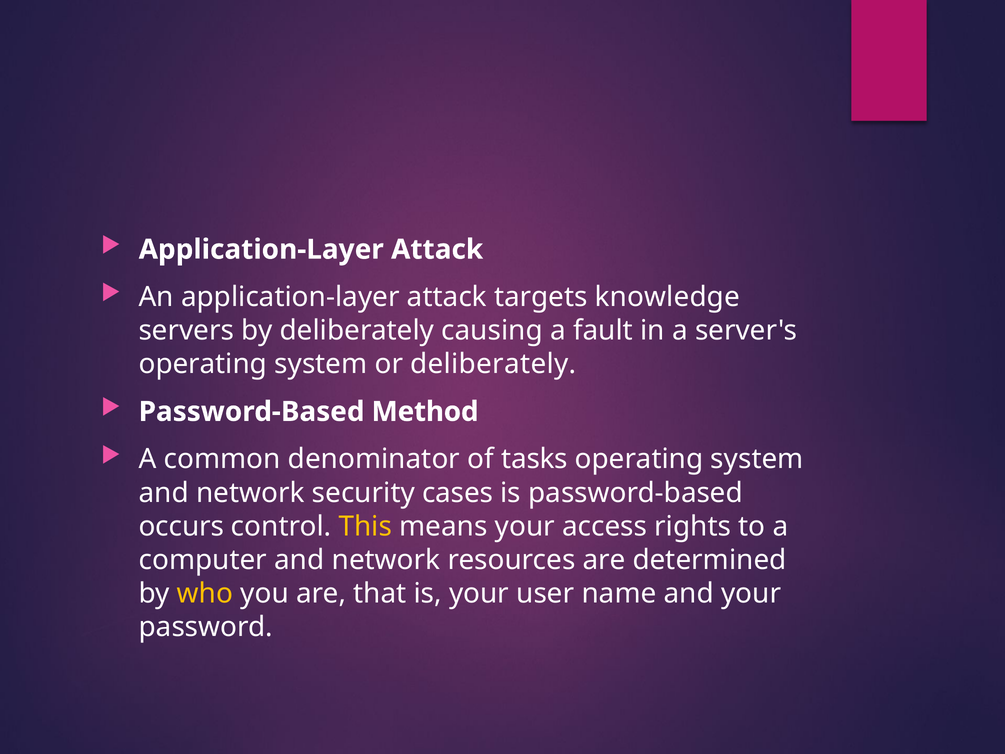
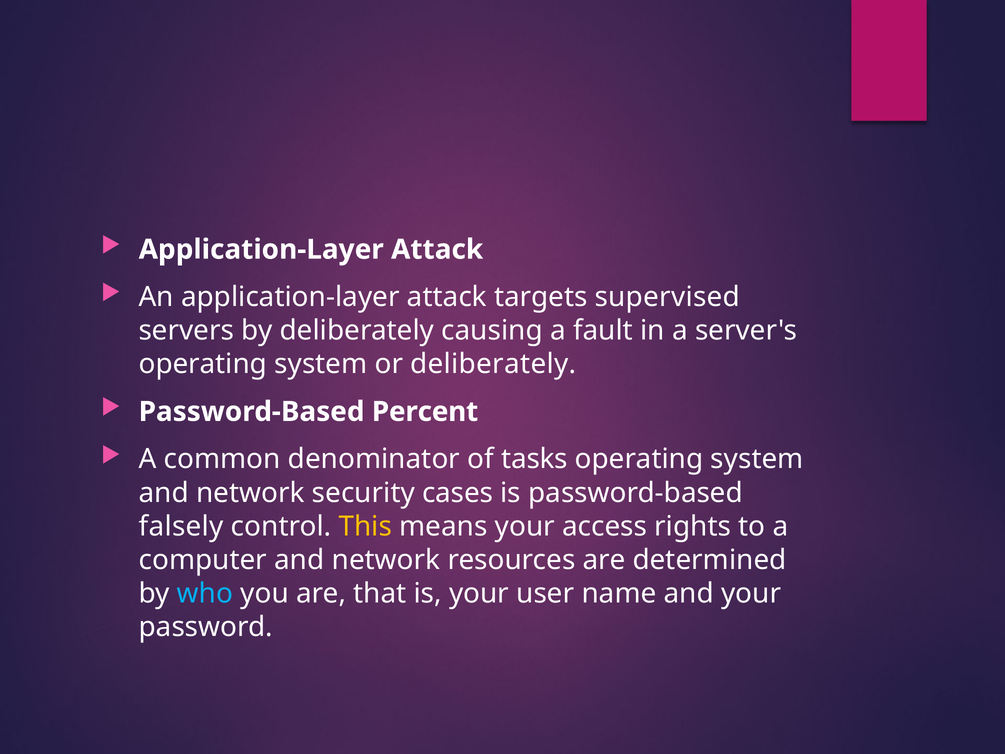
knowledge: knowledge -> supervised (667, 297)
Method: Method -> Percent (425, 412)
occurs: occurs -> falsely (181, 526)
who colour: yellow -> light blue (205, 593)
